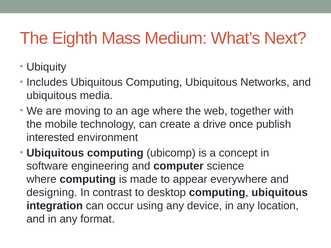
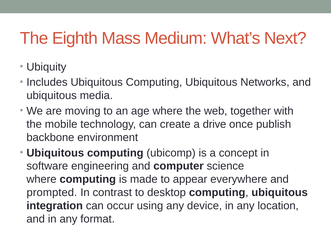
interested: interested -> backbone (50, 138)
designing: designing -> prompted (52, 193)
